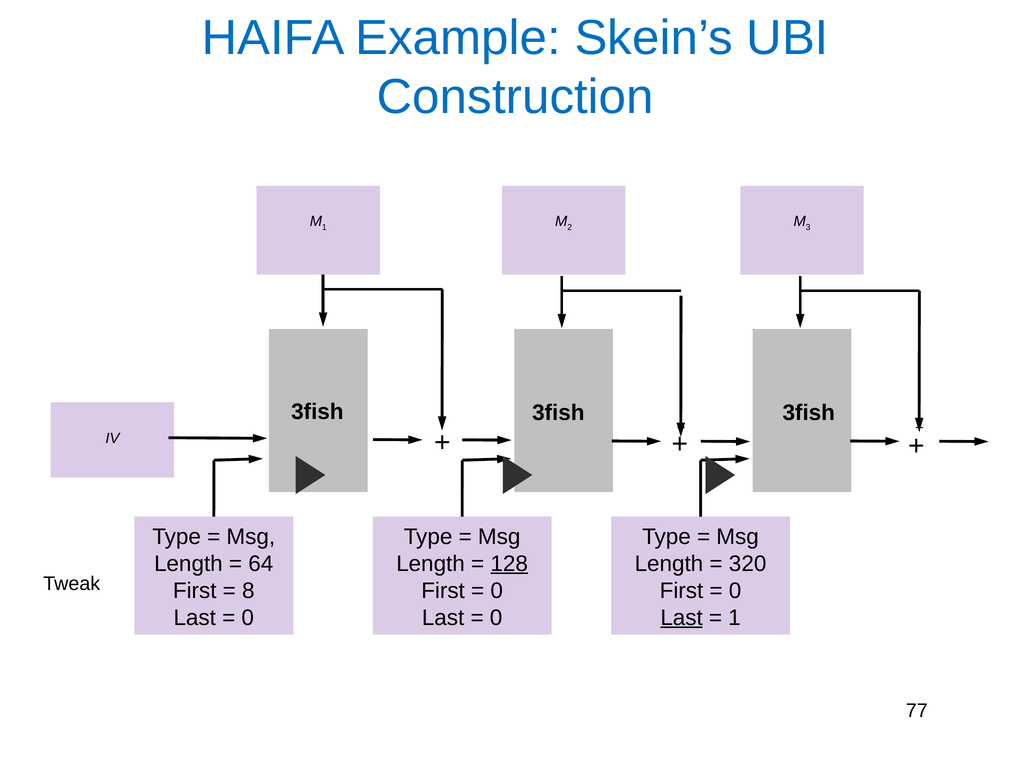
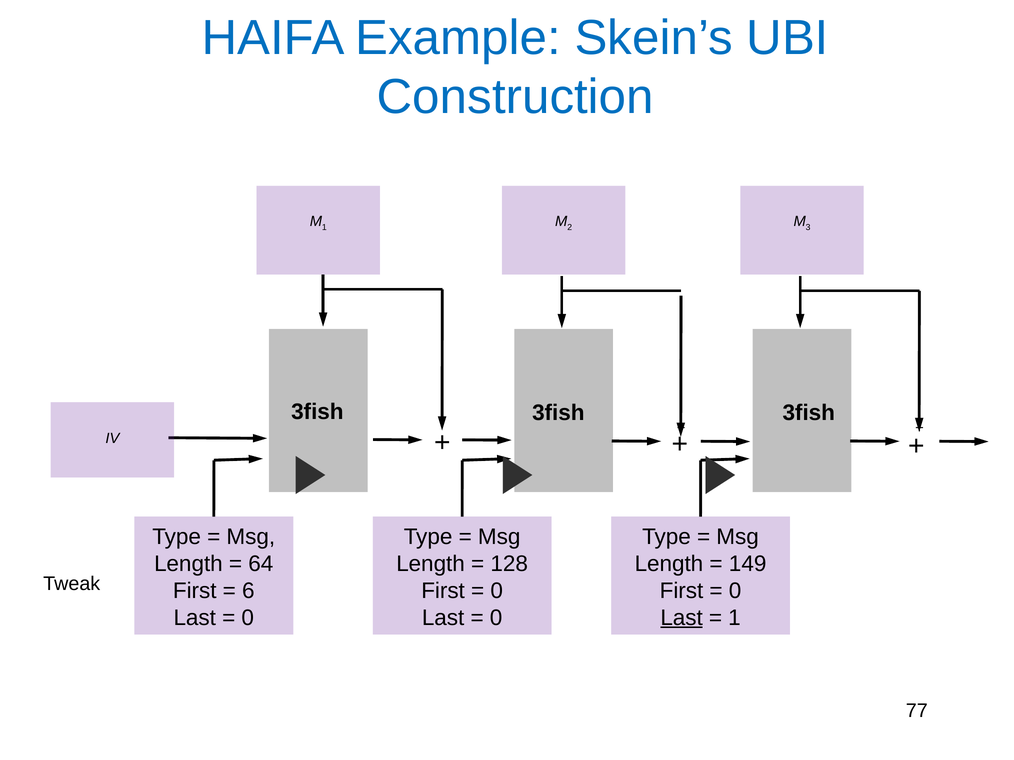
128 underline: present -> none (509, 564)
320: 320 -> 149 (748, 564)
8: 8 -> 6 (248, 591)
